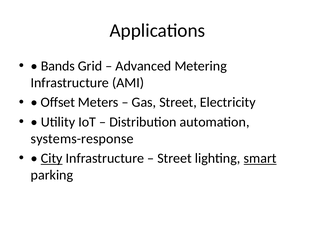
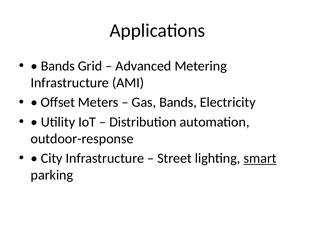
Gas Street: Street -> Bands (178, 102)
systems-response: systems-response -> outdoor-response (82, 139)
City underline: present -> none (52, 159)
